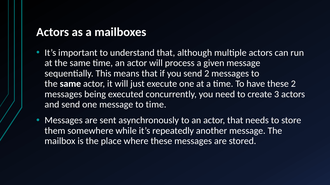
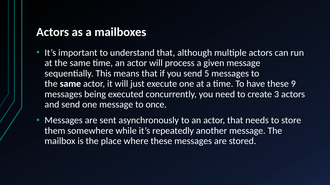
send 2: 2 -> 5 (207, 74)
these 2: 2 -> 9 (293, 84)
to time: time -> once (156, 105)
